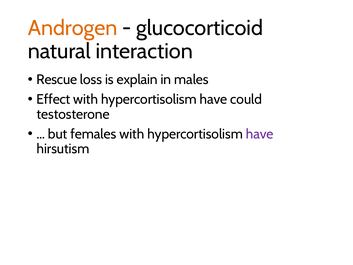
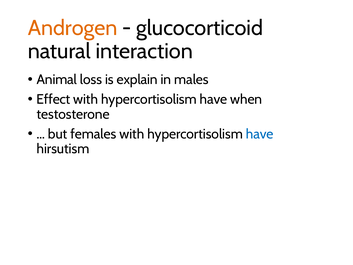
Rescue: Rescue -> Animal (57, 80)
could: could -> when (246, 99)
have colour: purple -> blue (260, 134)
